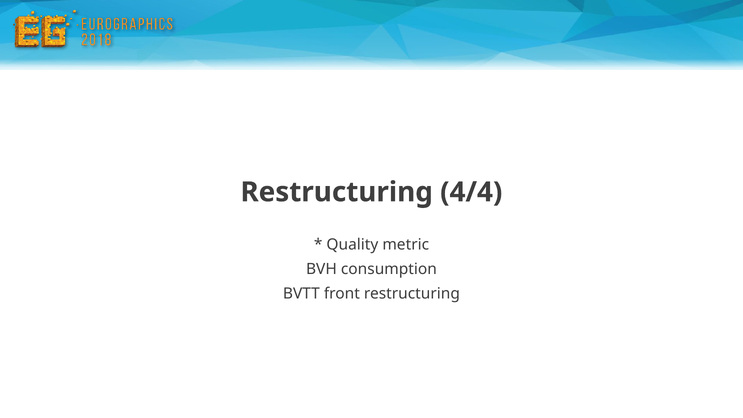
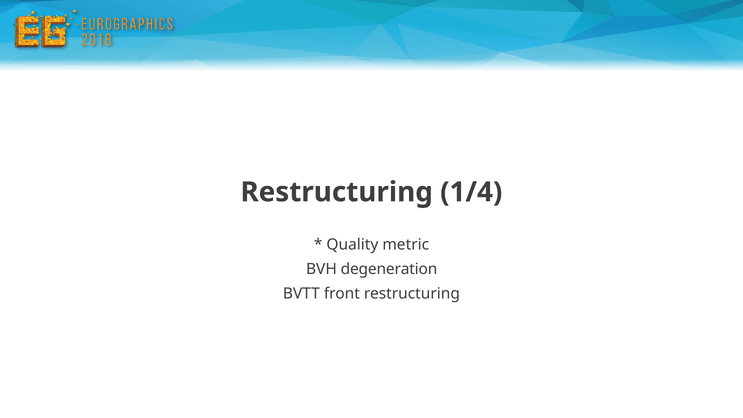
4/4: 4/4 -> 1/4 (471, 192)
consumption: consumption -> degeneration (389, 269)
